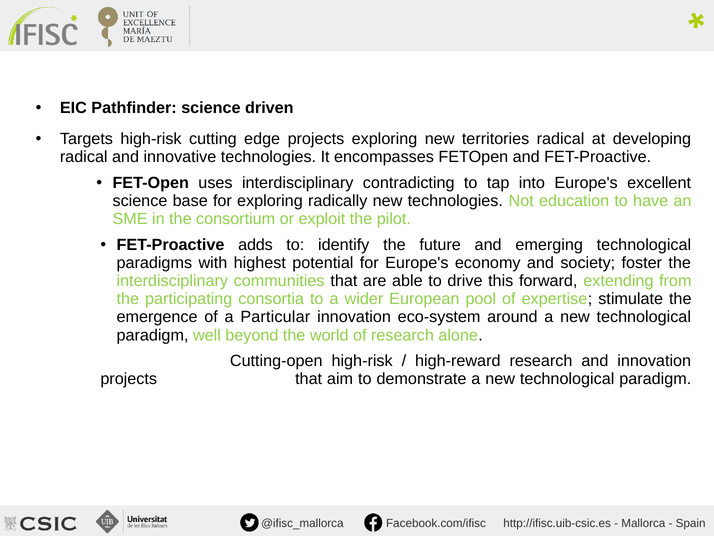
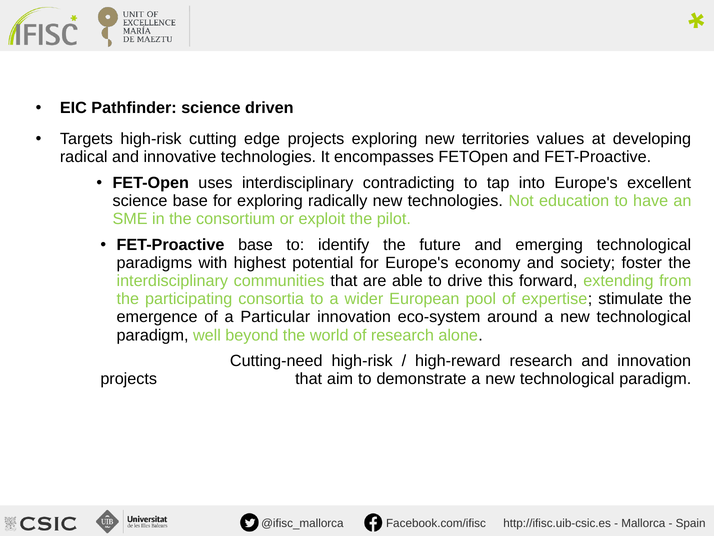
territories radical: radical -> values (560, 139)
FET-Proactive adds: adds -> base (255, 244)
Cutting-open: Cutting-open -> Cutting-need (276, 361)
